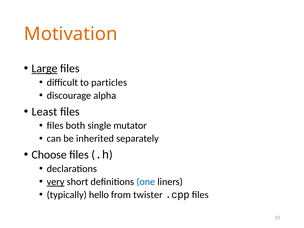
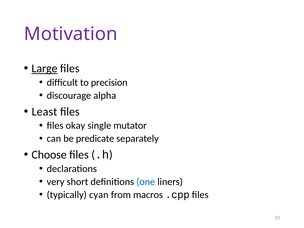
Motivation colour: orange -> purple (71, 34)
particles: particles -> precision (109, 83)
both: both -> okay (75, 126)
inherited: inherited -> predicate (95, 139)
very underline: present -> none (56, 182)
hello: hello -> cyan (99, 195)
twister: twister -> macros (148, 195)
